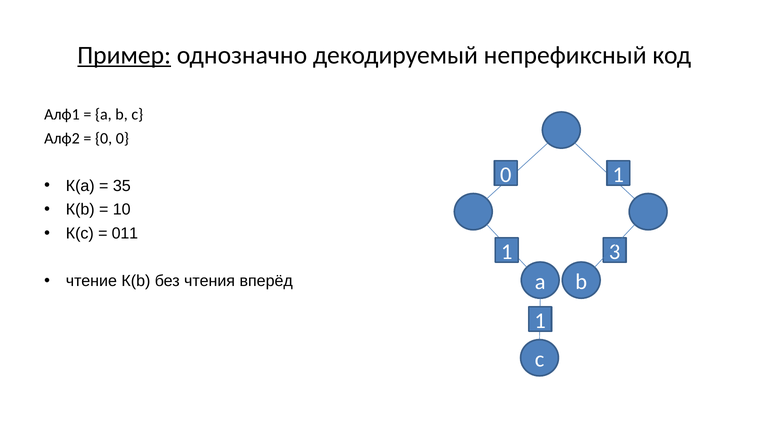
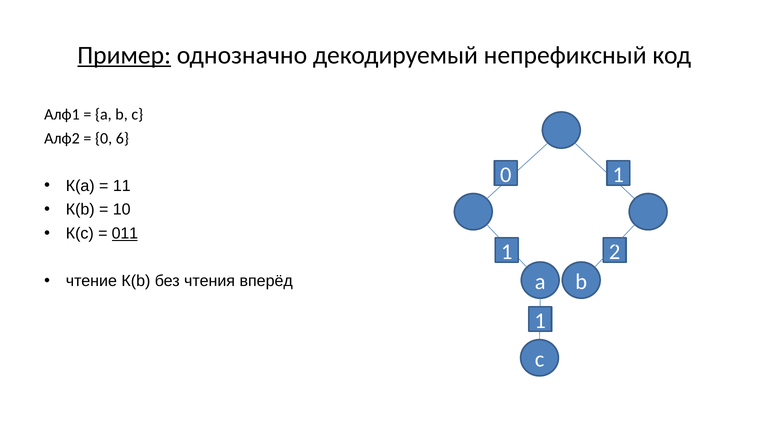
0 0: 0 -> 6 (122, 138)
35: 35 -> 11 (122, 186)
011 underline: none -> present (125, 233)
3: 3 -> 2 (615, 251)
